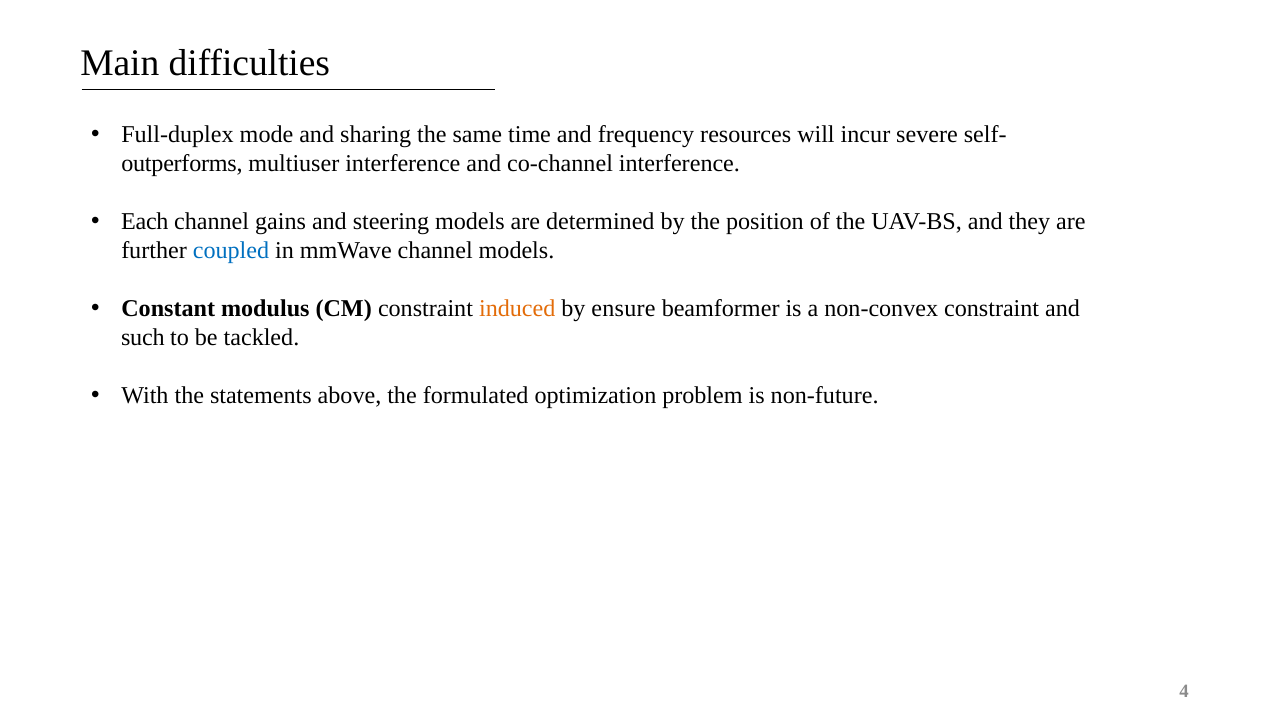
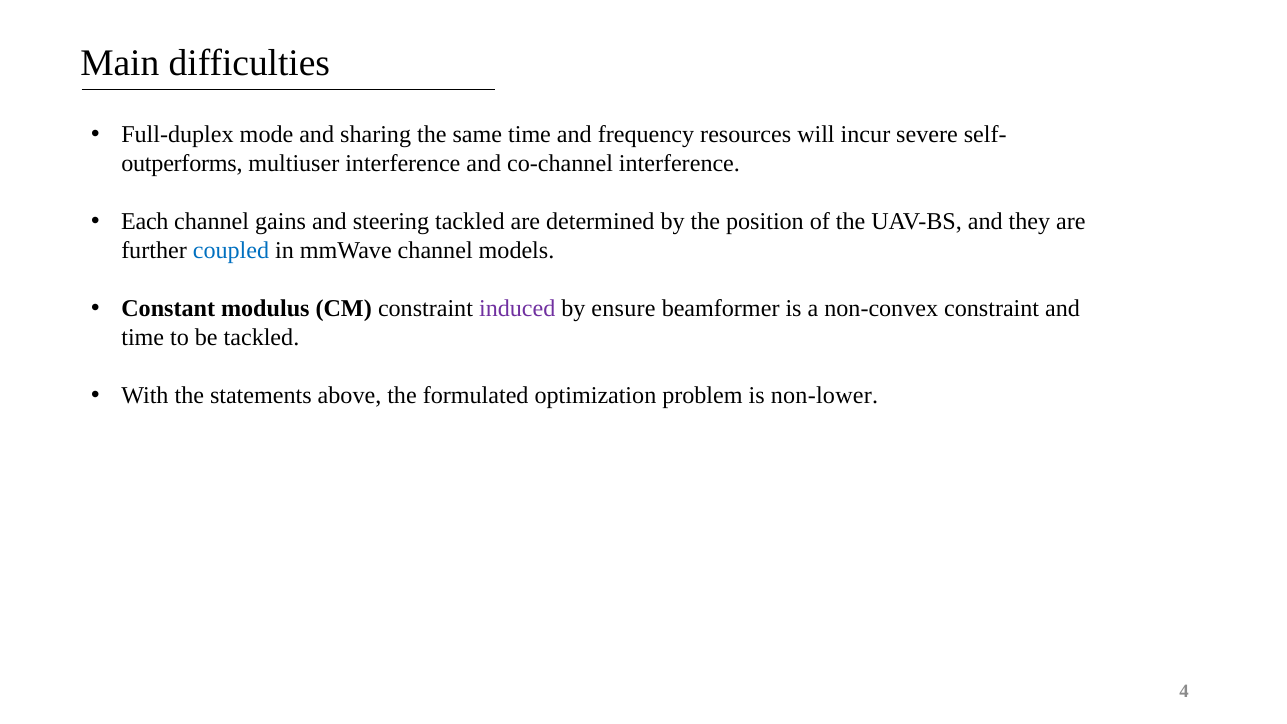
steering models: models -> tackled (470, 222)
induced colour: orange -> purple (517, 309)
such: such -> time (143, 337)
non-future: non-future -> non-lower (825, 395)
